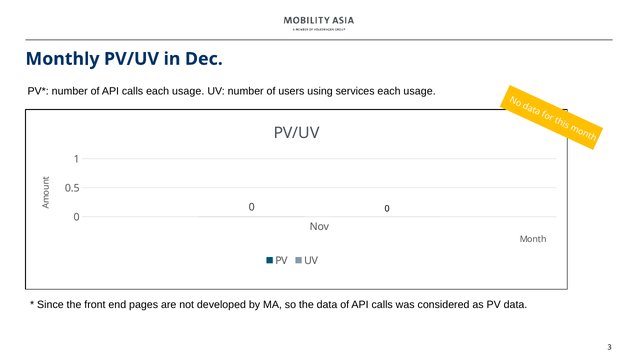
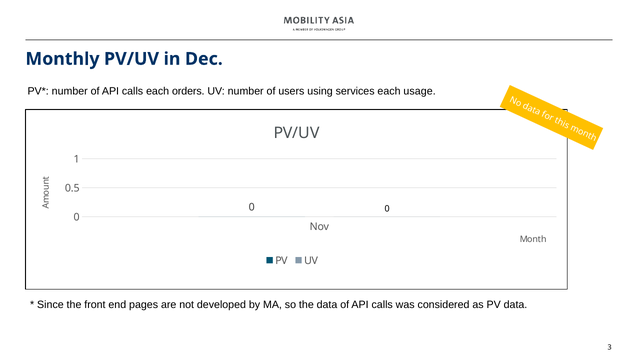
calls each usage: usage -> orders (188, 91)
